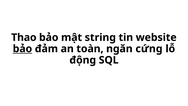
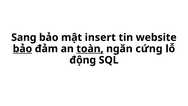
Thao: Thao -> Sang (24, 37)
string: string -> insert (100, 37)
toàn underline: none -> present (90, 49)
